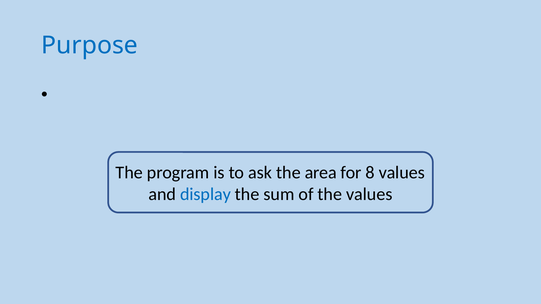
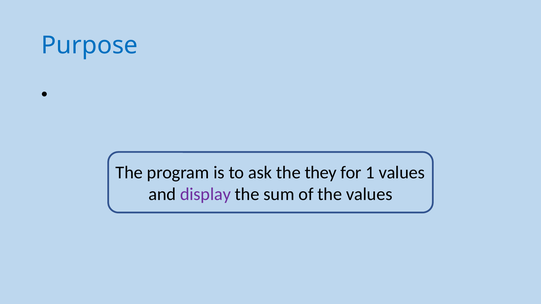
area: area -> they (321, 173)
8: 8 -> 1 (370, 173)
display colour: blue -> purple (205, 195)
